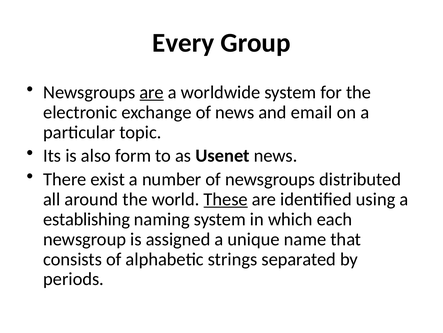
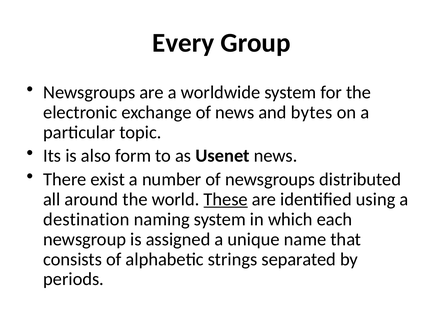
are underline: present -> none (152, 92)
email: email -> bytes (312, 112)
establishing: establishing -> destination (86, 219)
